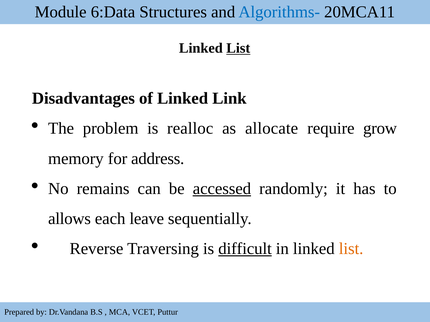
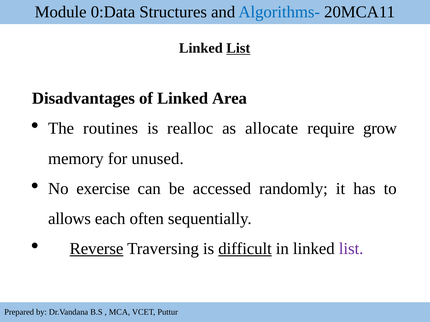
6:Data: 6:Data -> 0:Data (113, 12)
Link: Link -> Area (230, 99)
problem: problem -> routines (111, 129)
address: address -> unused (158, 159)
remains: remains -> exercise (103, 189)
accessed underline: present -> none (222, 189)
leave: leave -> often (147, 219)
Reverse underline: none -> present (96, 249)
list colour: orange -> purple (351, 249)
